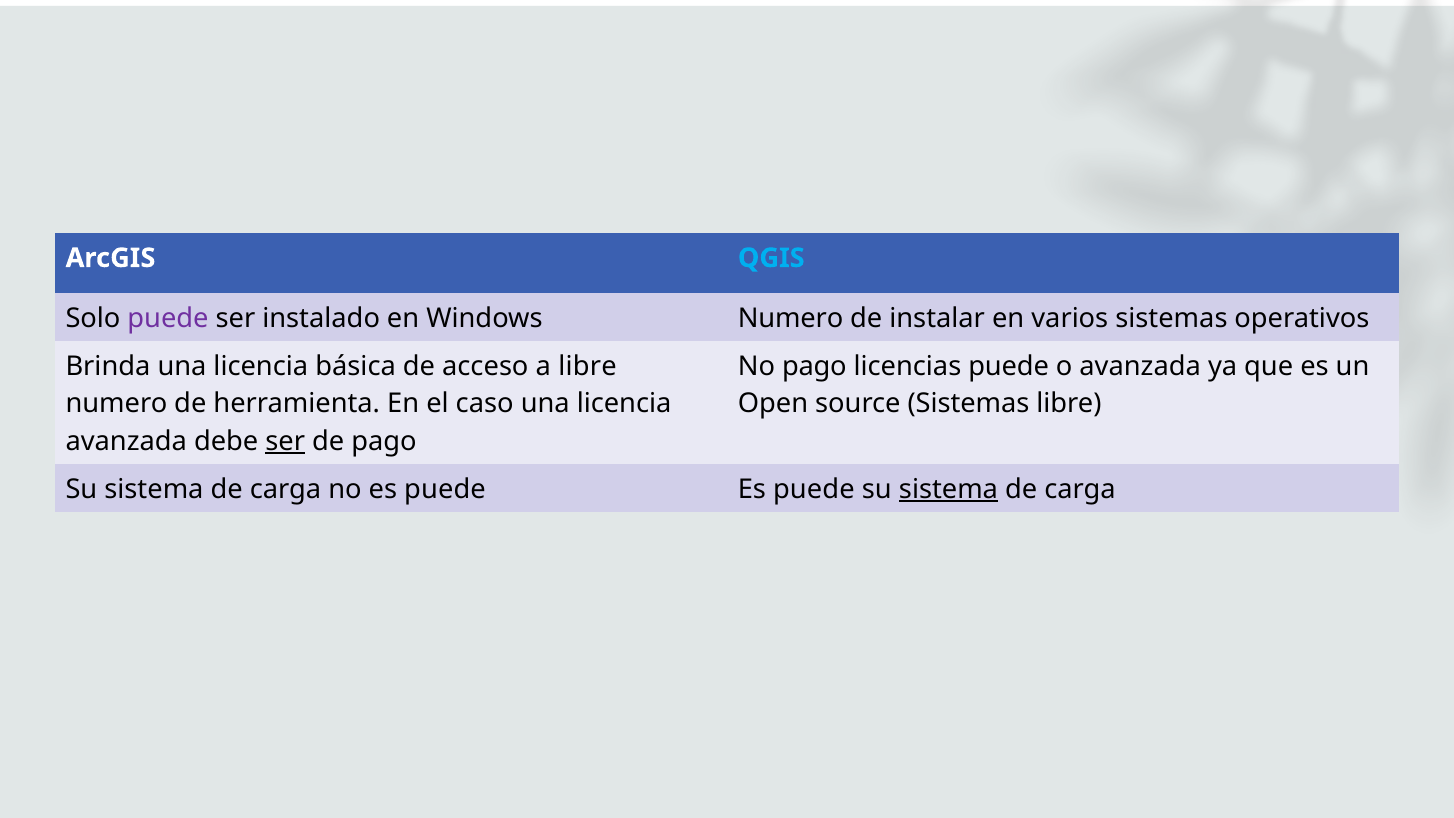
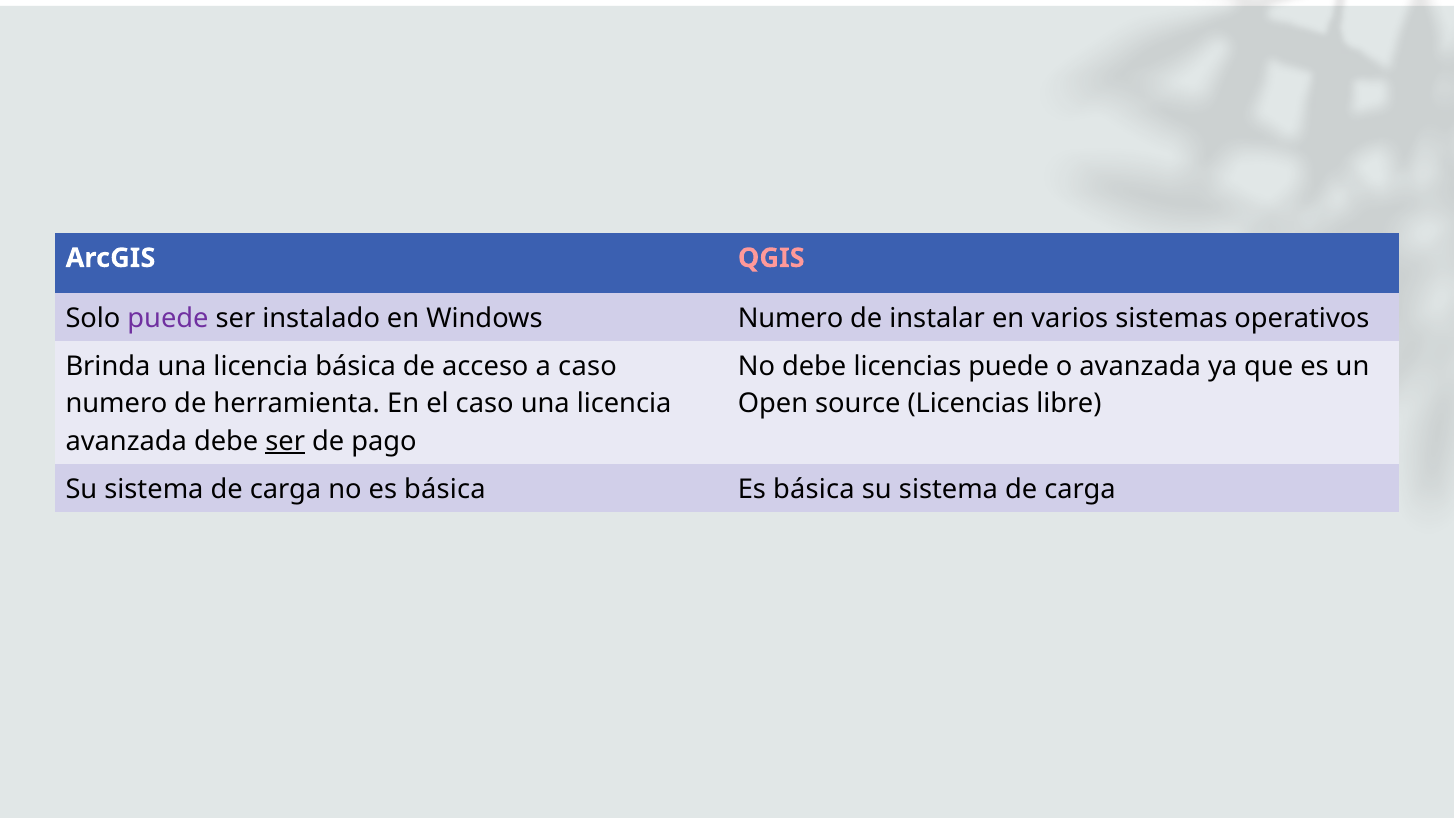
QGIS colour: light blue -> pink (771, 258)
a libre: libre -> caso (588, 367)
No pago: pago -> debe (814, 367)
source Sistemas: Sistemas -> Licencias (969, 404)
no es puede: puede -> básica (445, 489)
puede: puede -> básica (814, 489)
sistema underline: present -> none (949, 489)
